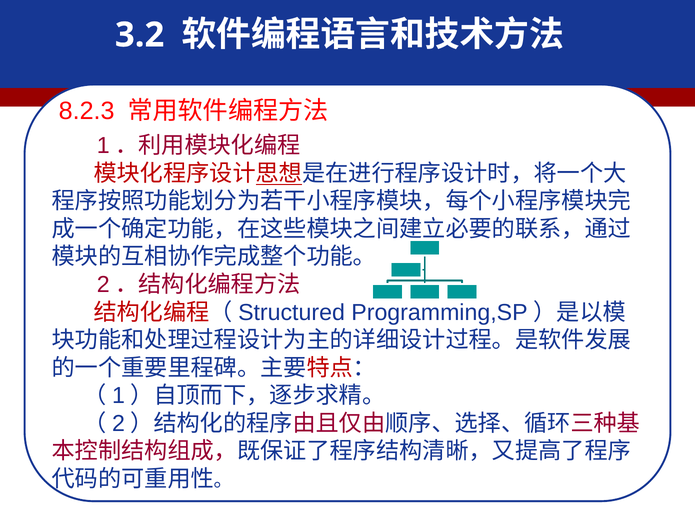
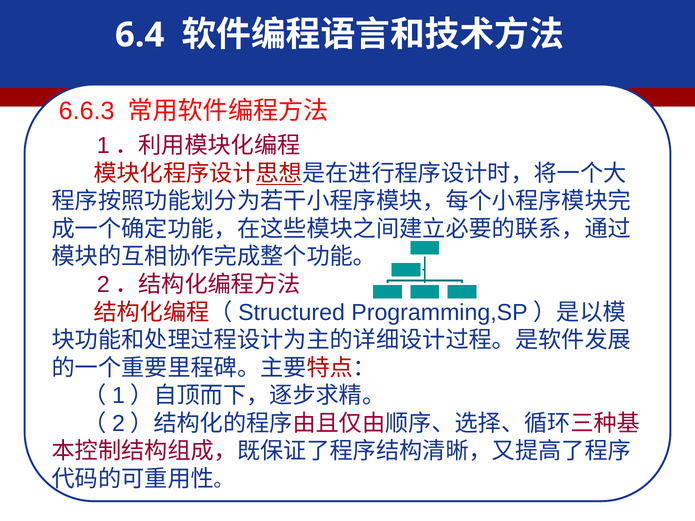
3.2: 3.2 -> 6.4 (140, 35)
8.2.3: 8.2.3 -> 6.6.3 (87, 111)
